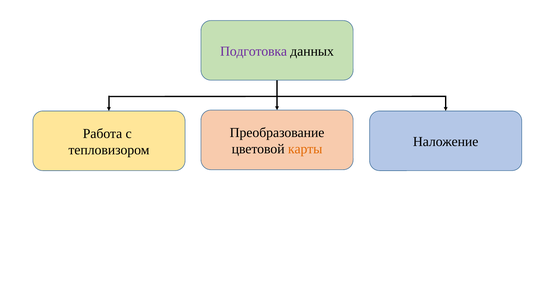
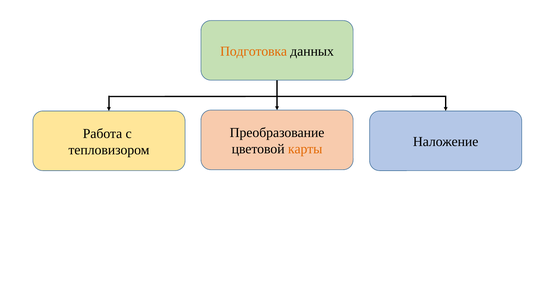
Подготовка colour: purple -> orange (254, 51)
